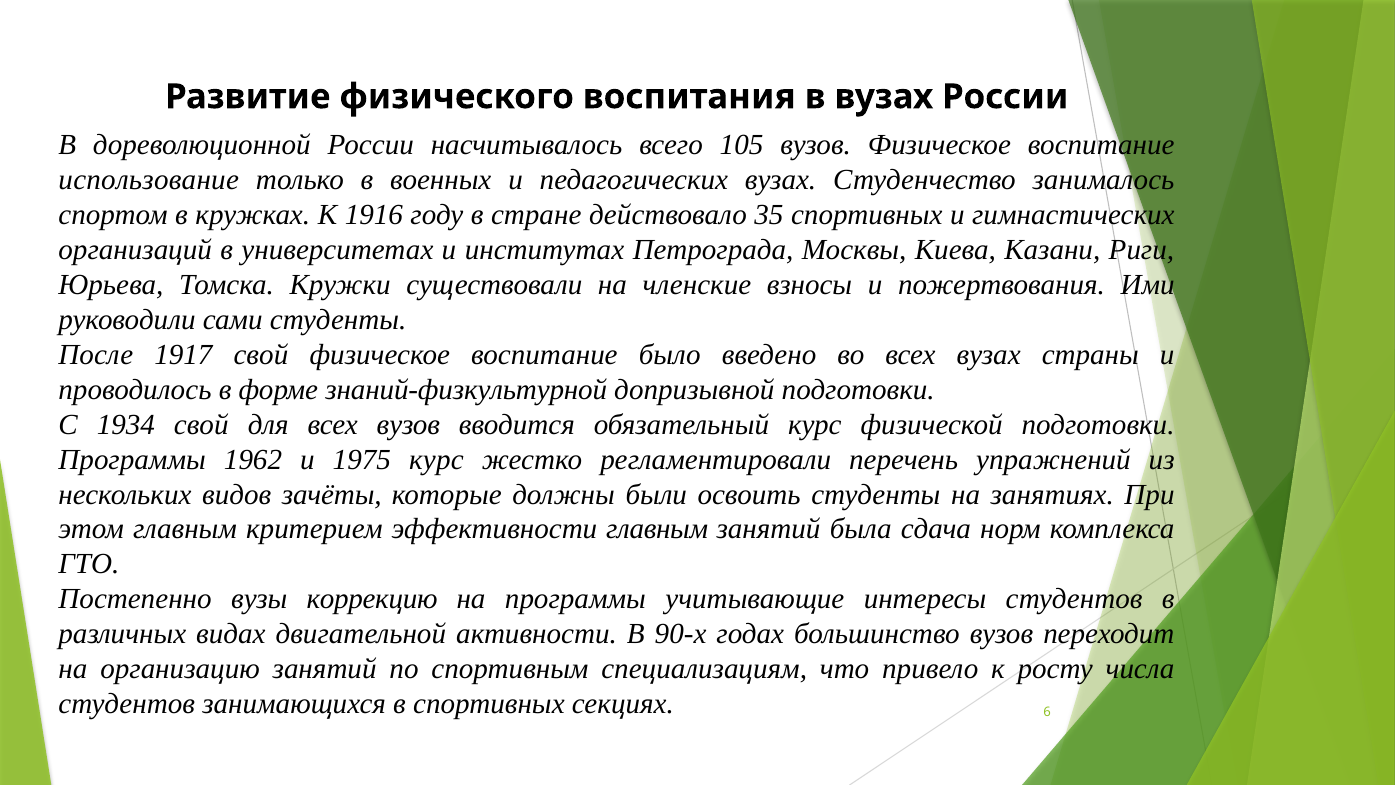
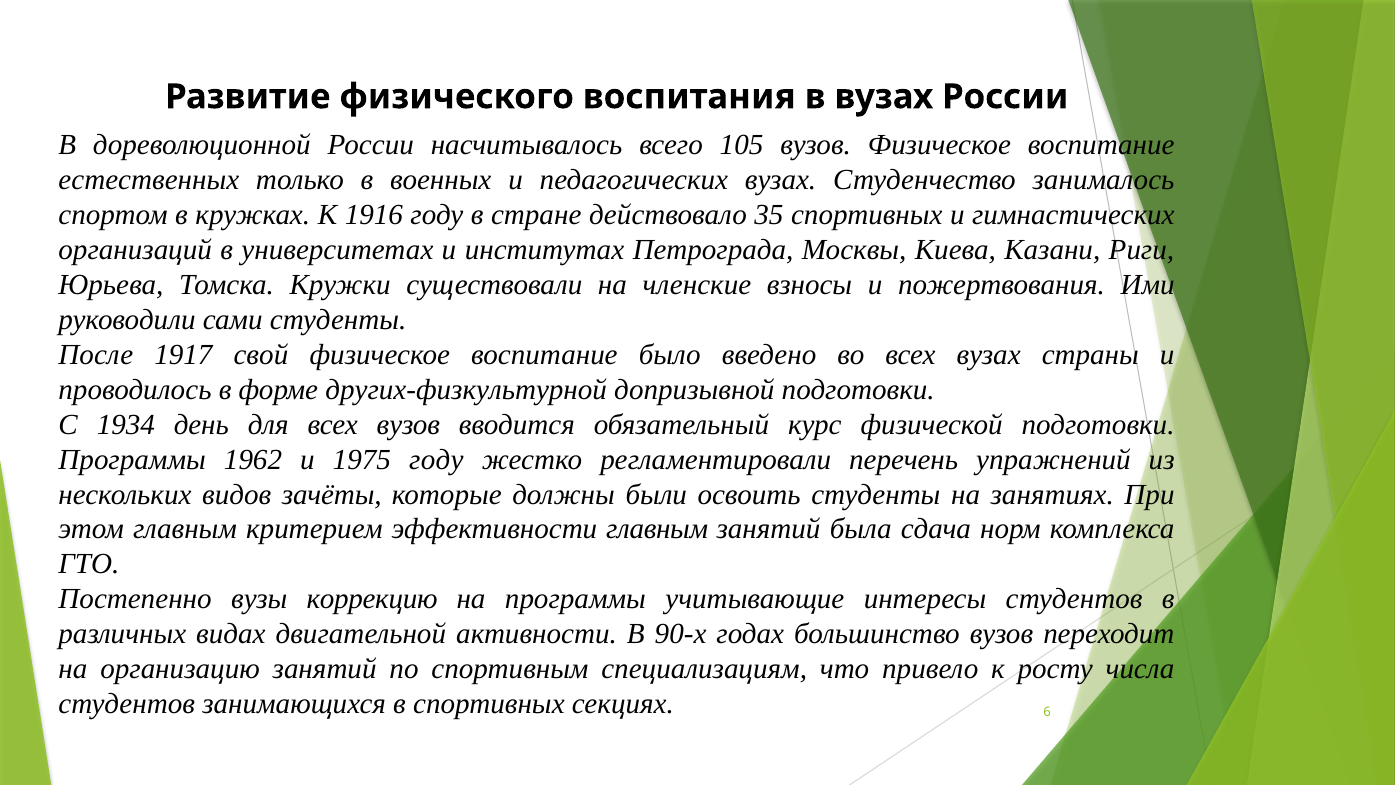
использование: использование -> естественных (149, 180)
знаний-физкультурной: знаний-физкультурной -> других-физкультурной (466, 390)
1934 свой: свой -> день (201, 424)
1975 курс: курс -> году (436, 459)
